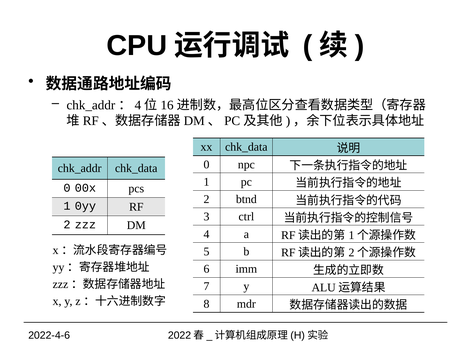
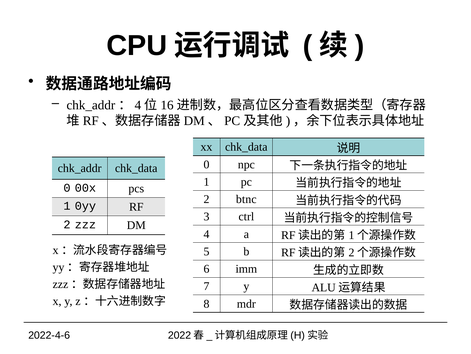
btnd: btnd -> btnc (246, 199)
